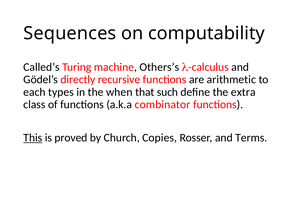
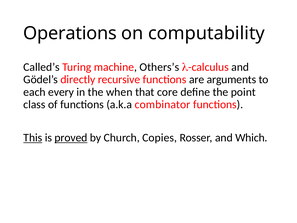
Sequences: Sequences -> Operations (70, 33)
arithmetic: arithmetic -> arguments (231, 79)
types: types -> every (61, 92)
such: such -> core (167, 92)
extra: extra -> point (243, 92)
proved underline: none -> present (71, 138)
Terms: Terms -> Which (251, 138)
